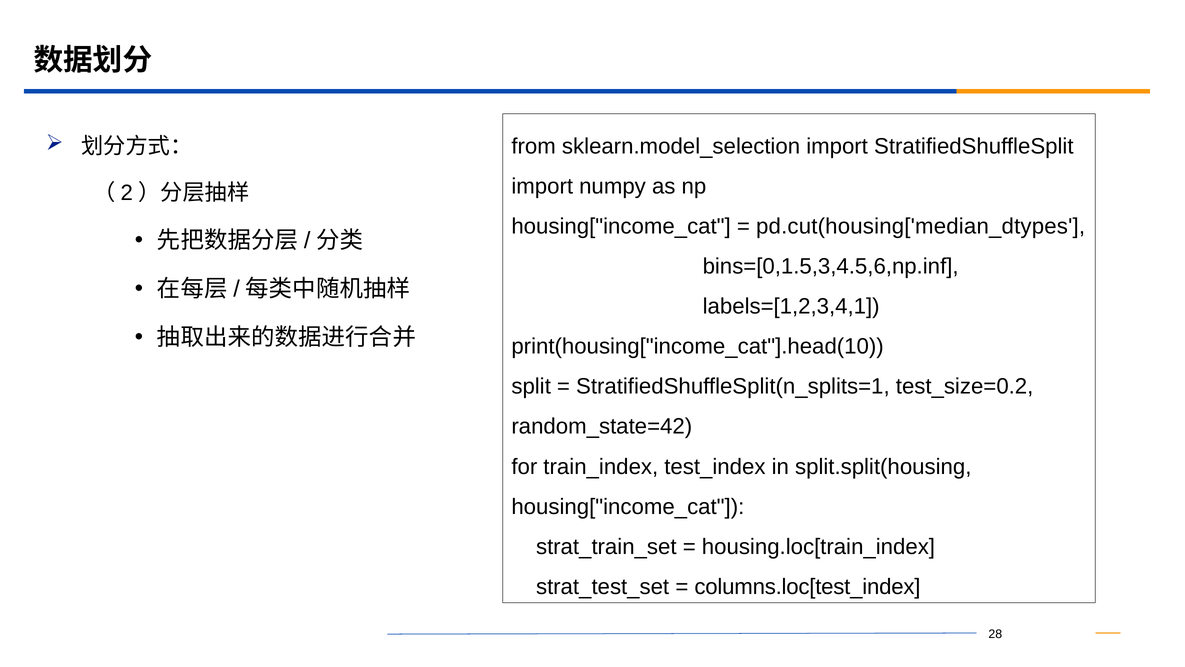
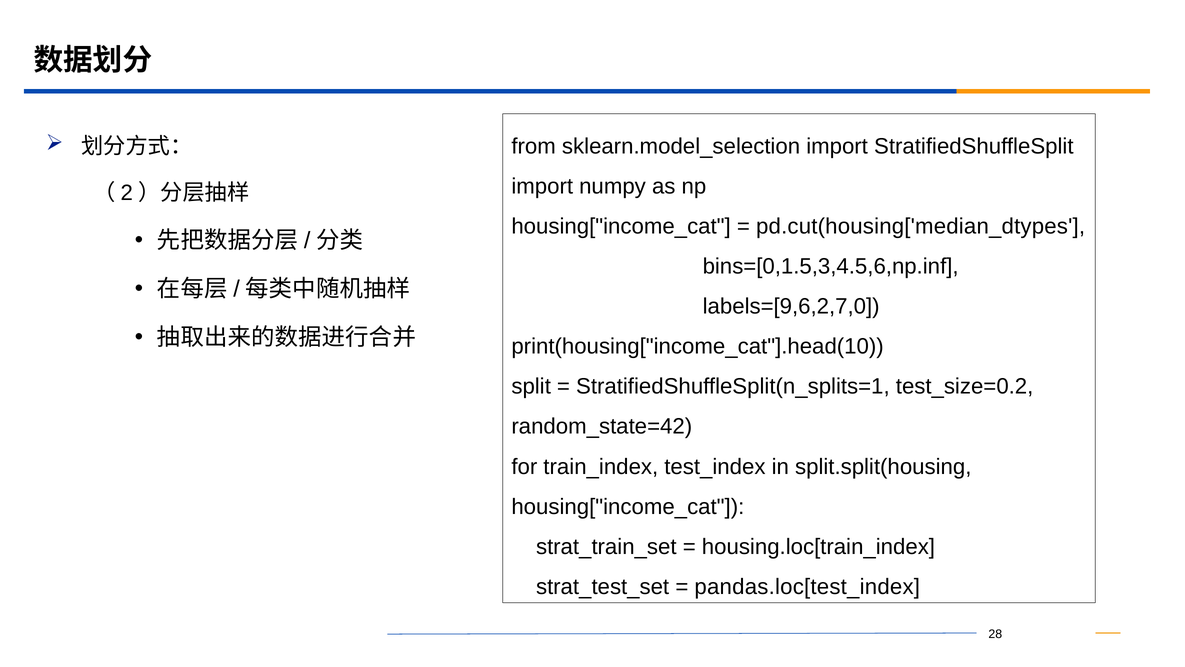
labels=[1,2,3,4,1: labels=[1,2,3,4,1 -> labels=[9,6,2,7,0 (791, 306)
columns.loc[test_index: columns.loc[test_index -> pandas.loc[test_index (807, 586)
